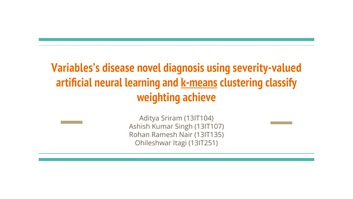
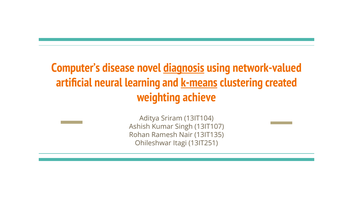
Variables’s: Variables’s -> Computer’s (76, 68)
diagnosis underline: none -> present (184, 68)
severity-valued: severity-valued -> network-valued (267, 68)
classify: classify -> created (281, 82)
